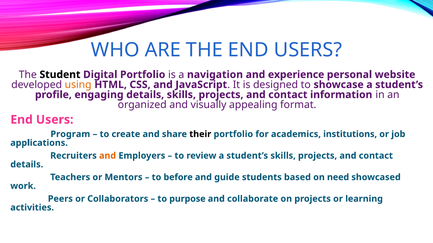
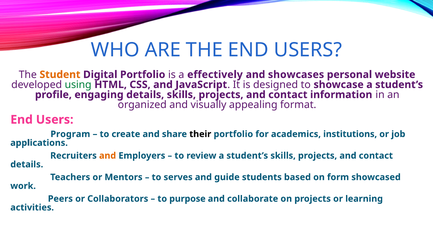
Student colour: black -> orange (60, 75)
navigation: navigation -> effectively (215, 75)
experience: experience -> showcases (296, 75)
using colour: orange -> green (78, 85)
before: before -> serves (178, 178)
need: need -> form (338, 178)
